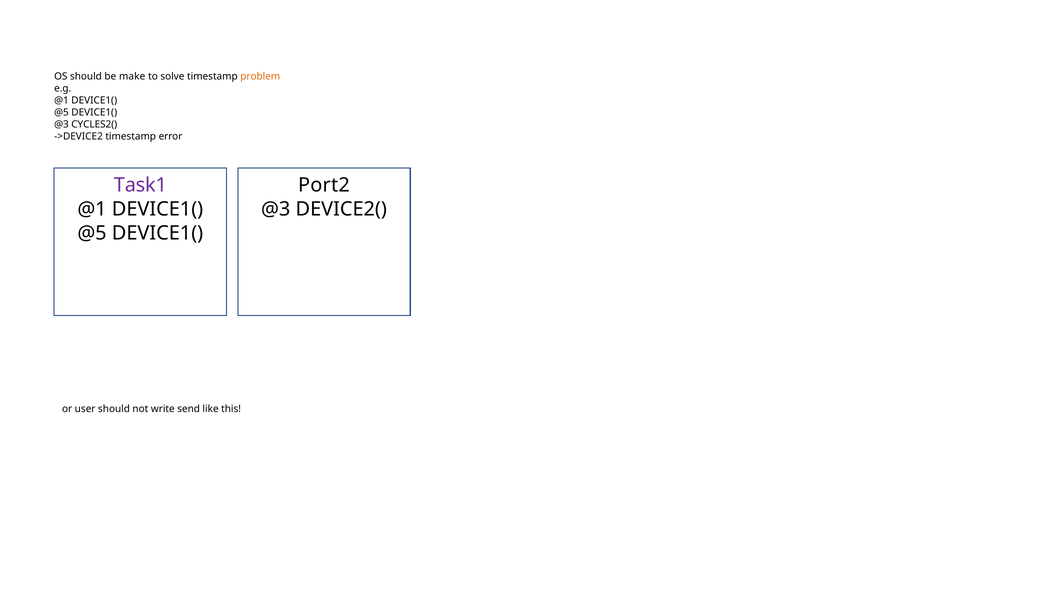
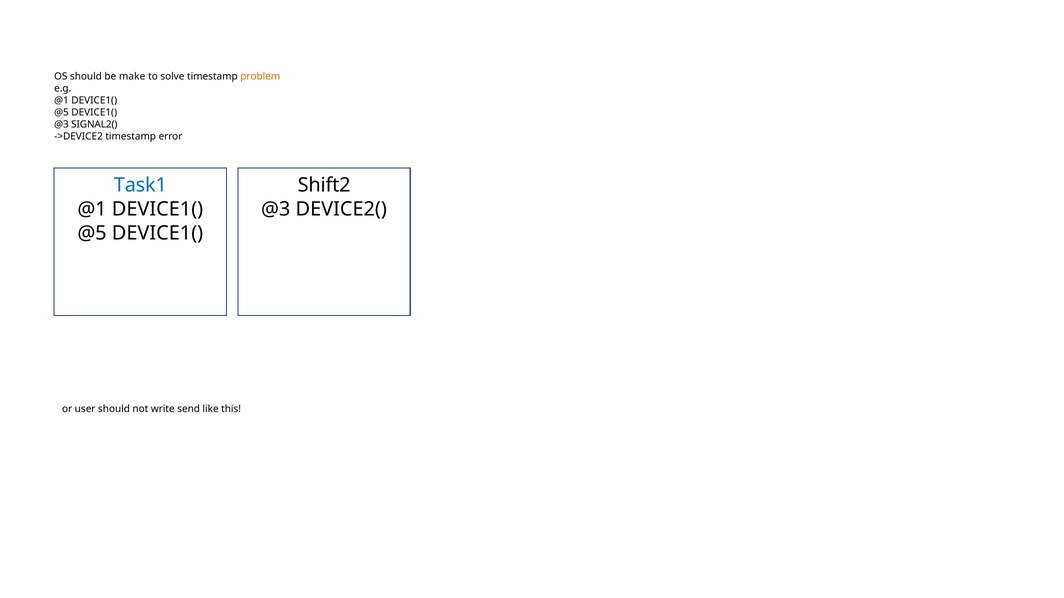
CYCLES2(: CYCLES2( -> SIGNAL2( (94, 125)
Task1 colour: purple -> blue (140, 185)
Port2: Port2 -> Shift2 (324, 185)
